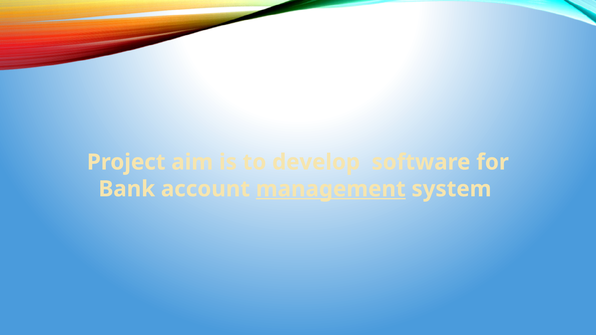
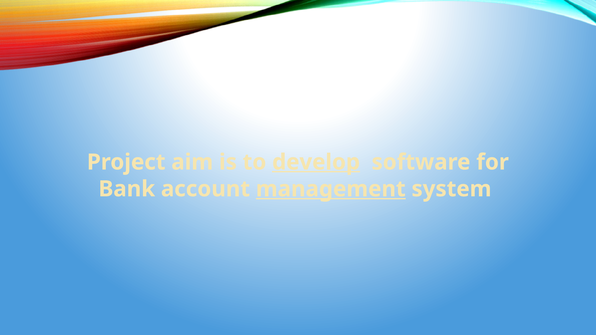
develop underline: none -> present (316, 162)
